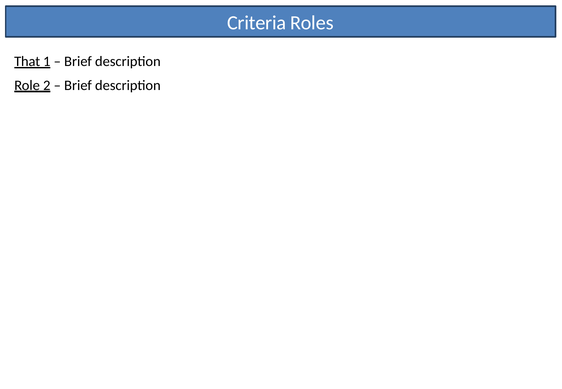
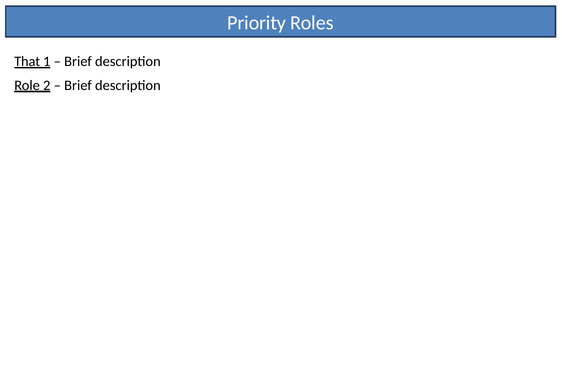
Criteria: Criteria -> Priority (257, 23)
